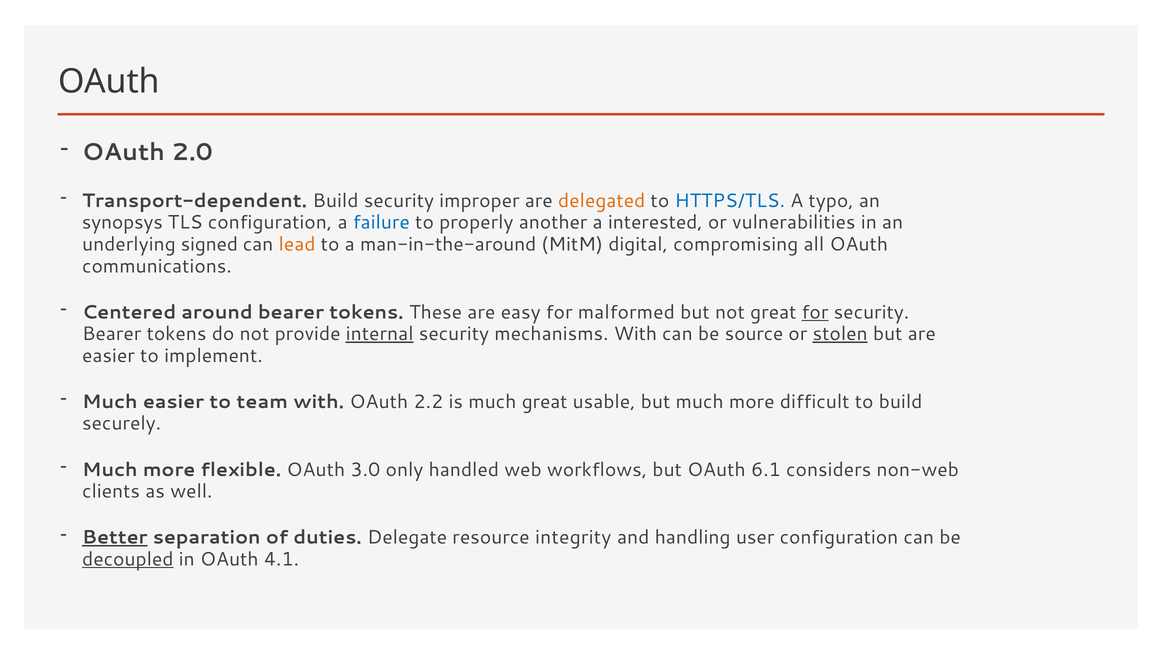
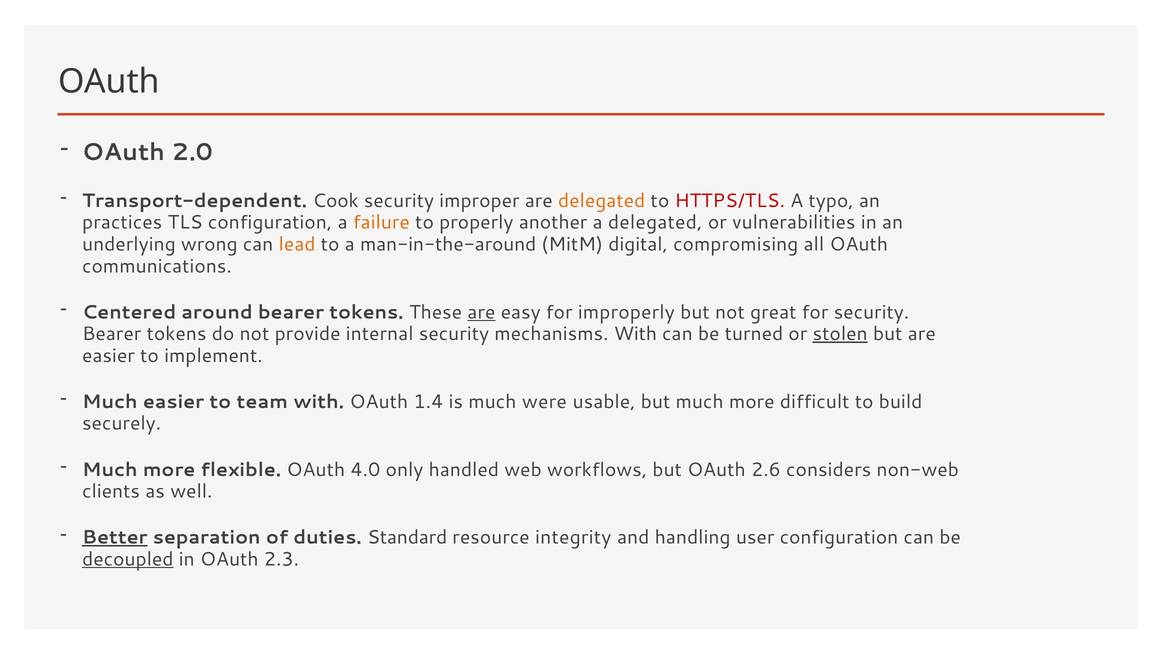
Transport-dependent Build: Build -> Cook (336, 201)
HTTPS/TLS colour: blue -> red (730, 201)
synopsys: synopsys -> practices (122, 222)
failure colour: blue -> orange (381, 222)
a interested: interested -> delegated (655, 222)
signed: signed -> wrong (209, 244)
are underline: none -> present (481, 312)
malformed: malformed -> improperly (626, 312)
for underline: present -> none (815, 312)
internal underline: present -> none (380, 334)
source: source -> turned (754, 334)
2.2: 2.2 -> 1.4 (428, 402)
much great: great -> were (544, 402)
3.0: 3.0 -> 4.0 (365, 469)
6.1: 6.1 -> 2.6 (766, 469)
Delegate: Delegate -> Standard (407, 537)
4.1: 4.1 -> 2.3 (281, 559)
